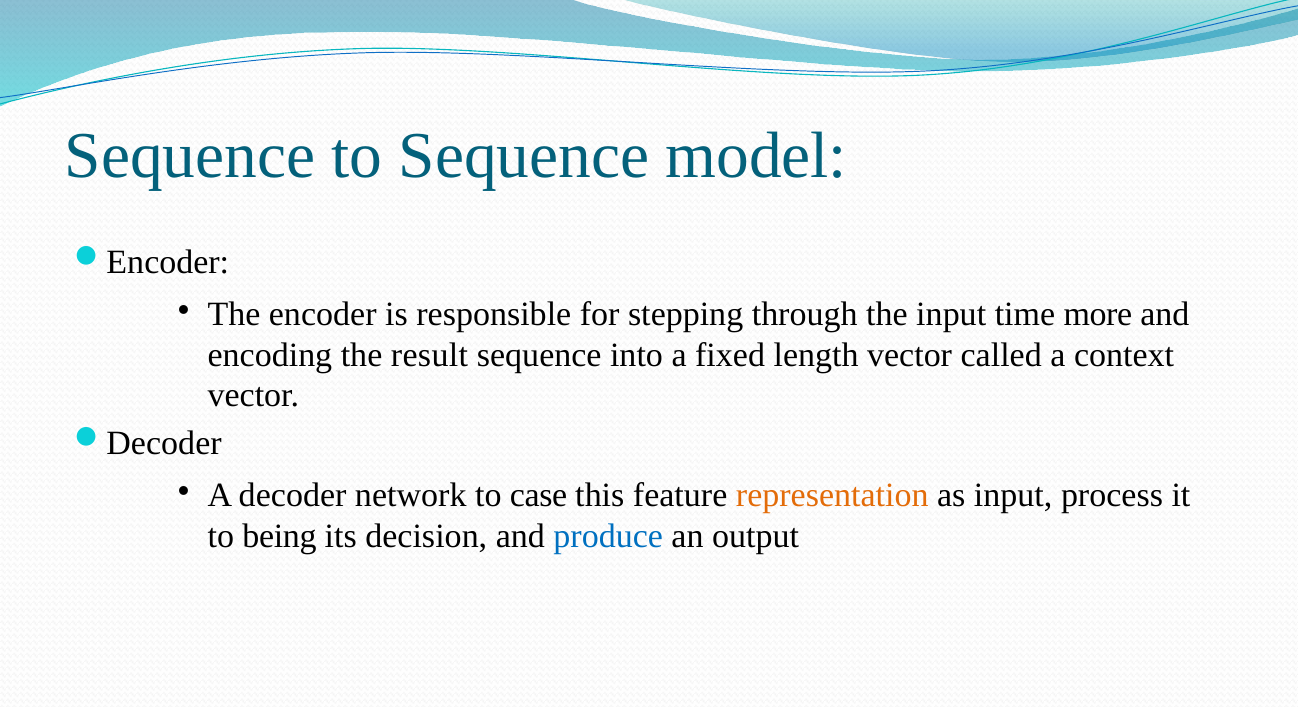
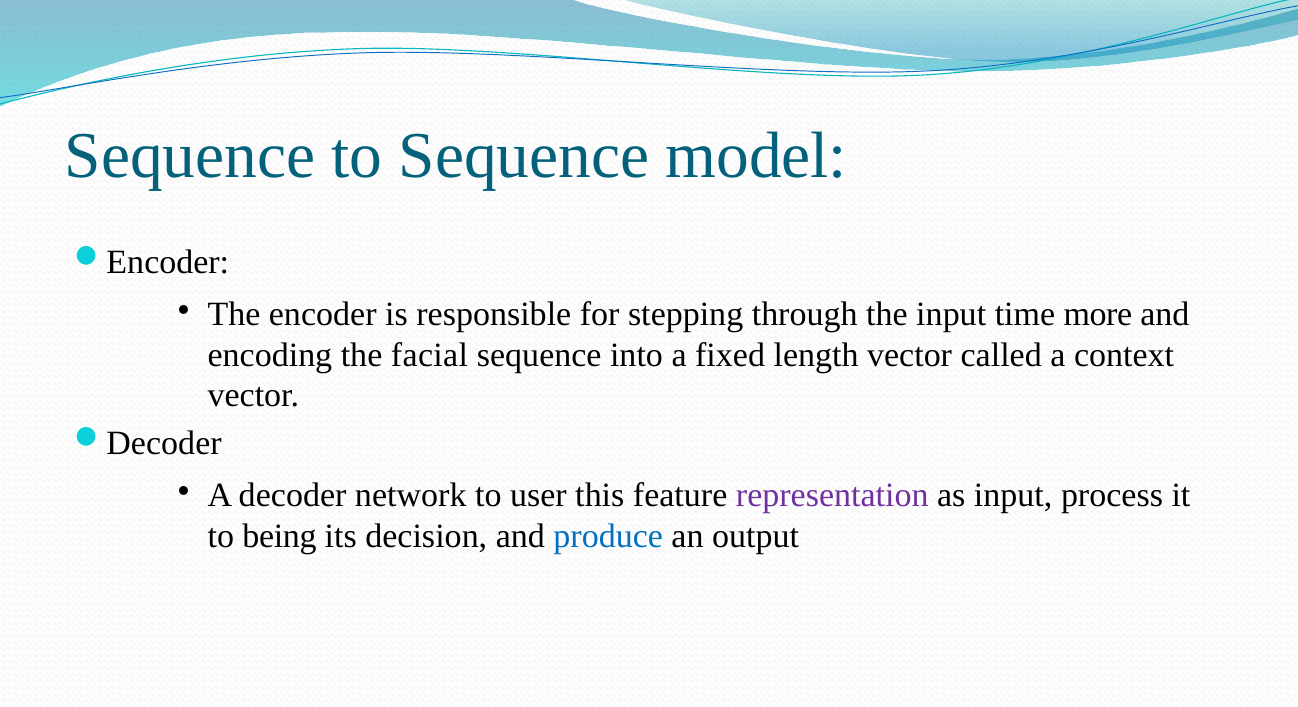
result: result -> facial (429, 354)
case: case -> user (538, 495)
representation colour: orange -> purple (832, 495)
